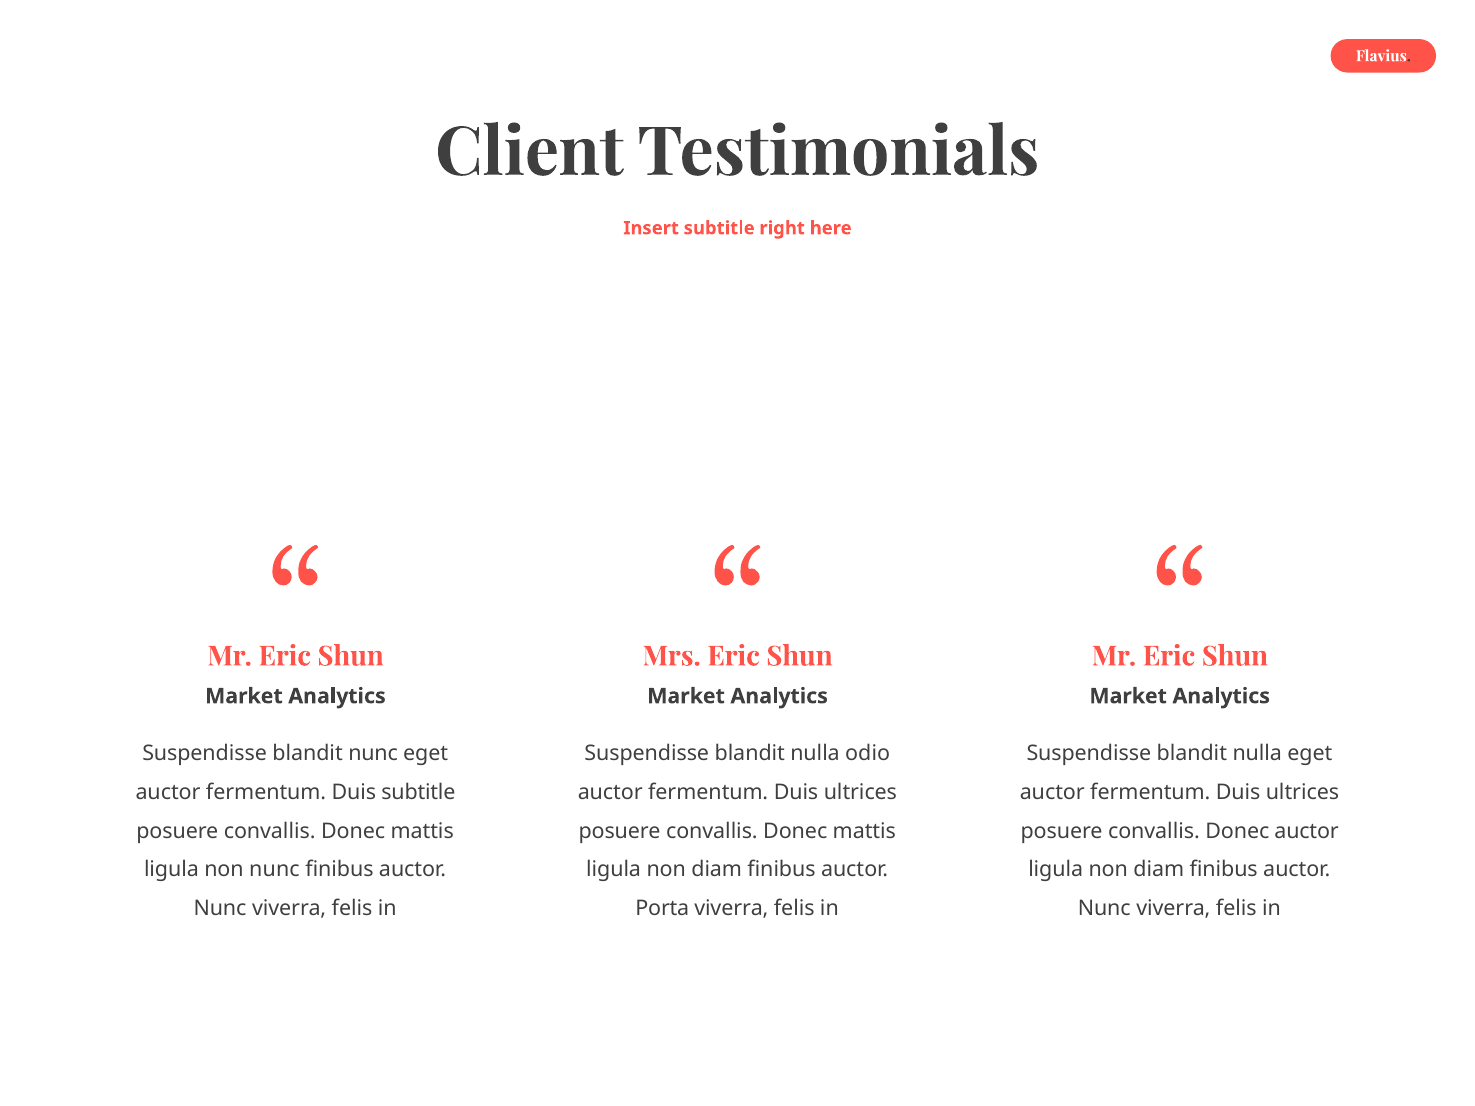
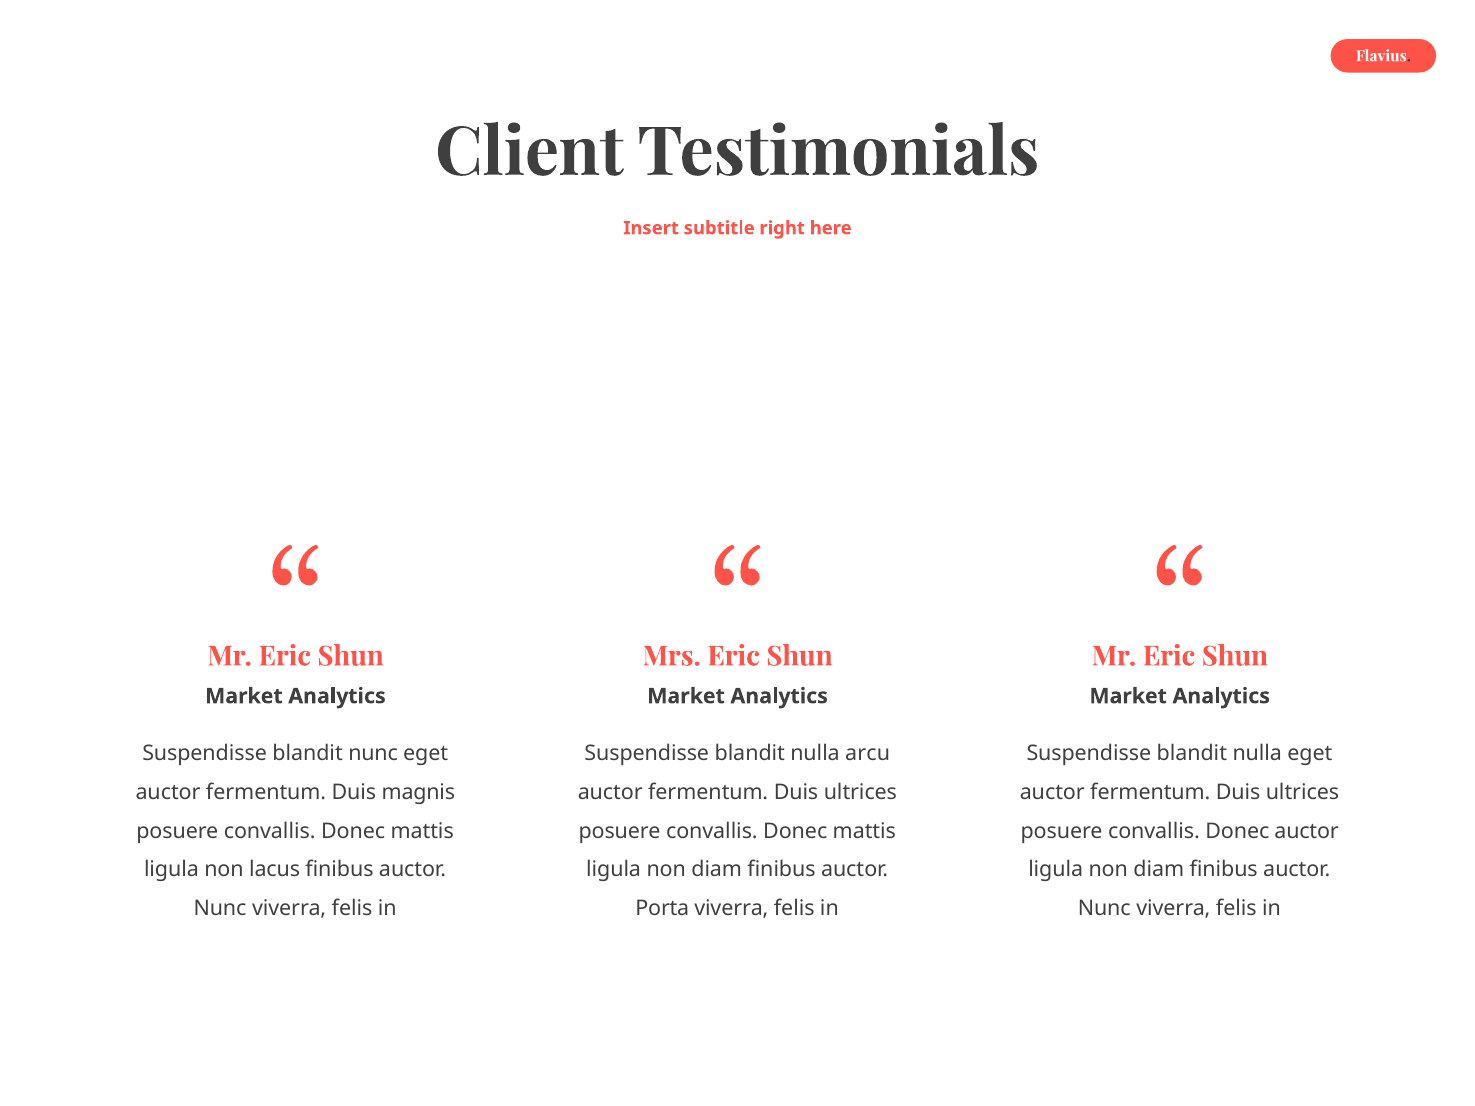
odio: odio -> arcu (868, 754)
Duis subtitle: subtitle -> magnis (418, 793)
non nunc: nunc -> lacus (275, 870)
